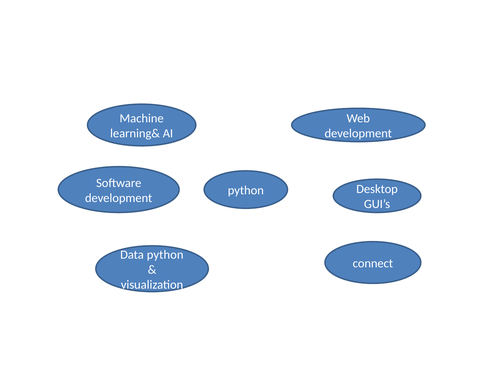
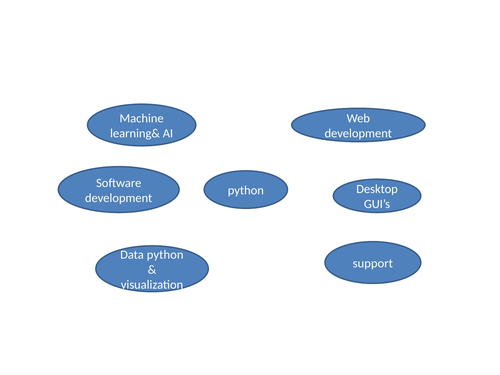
connect: connect -> support (373, 263)
